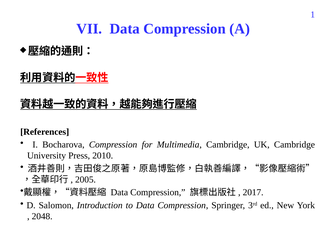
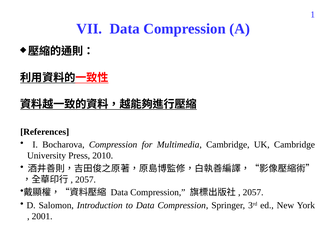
2005: 2005 -> 2057 (85, 180)
2017: 2017 -> 2057 (253, 193)
2048: 2048 -> 2001 (42, 217)
